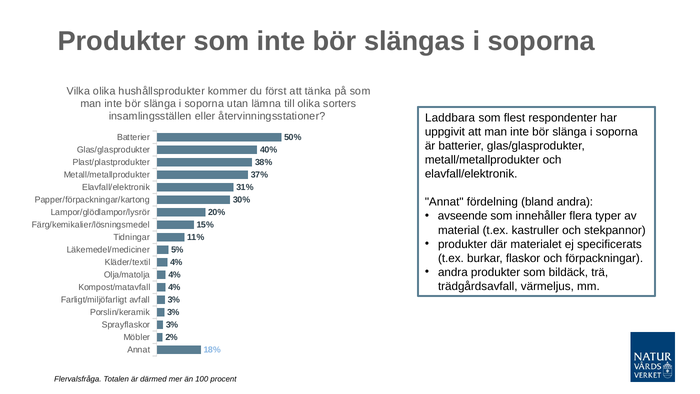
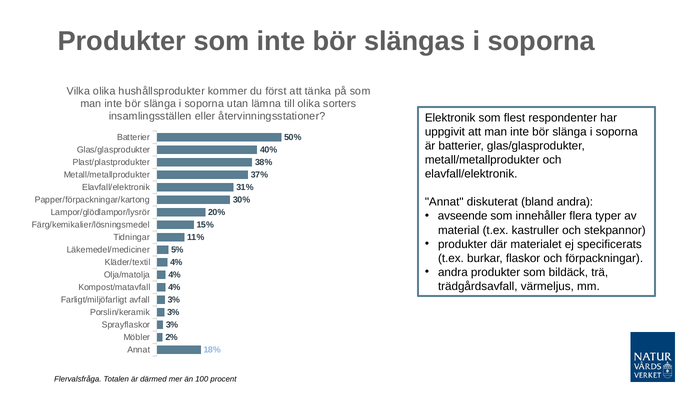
Laddbara: Laddbara -> Elektronik (450, 118)
fördelning: fördelning -> diskuterat (492, 202)
